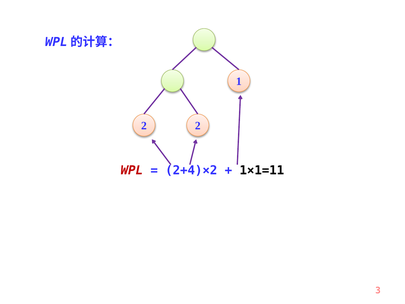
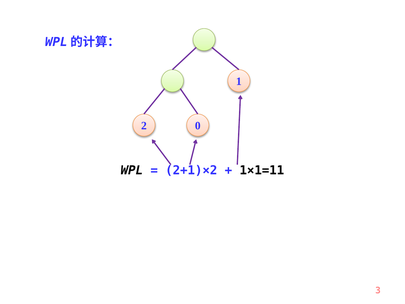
2 2: 2 -> 0 (198, 126)
WPL colour: red -> black (132, 170)
2+4)×2: 2+4)×2 -> 2+1)×2 (191, 170)
